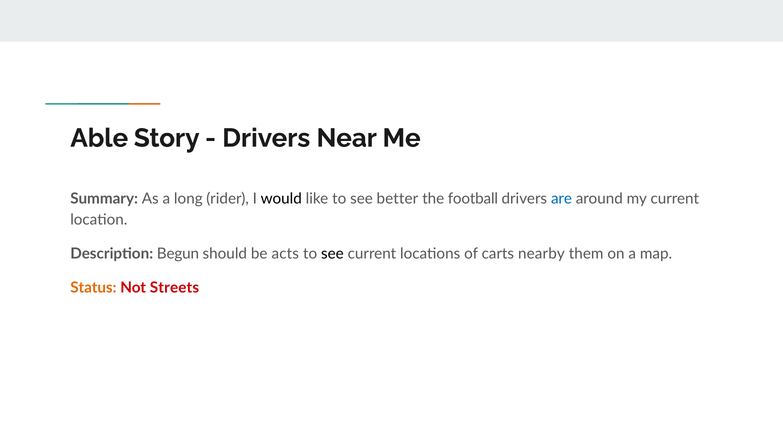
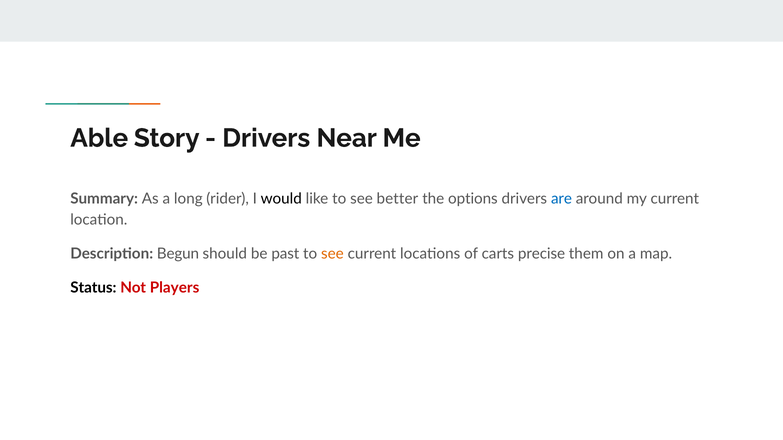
football: football -> options (473, 199)
acts: acts -> past (285, 254)
see colour: black -> orange (332, 254)
nearby: nearby -> precise (542, 254)
Status colour: orange -> black (93, 288)
Streets: Streets -> Players (175, 288)
